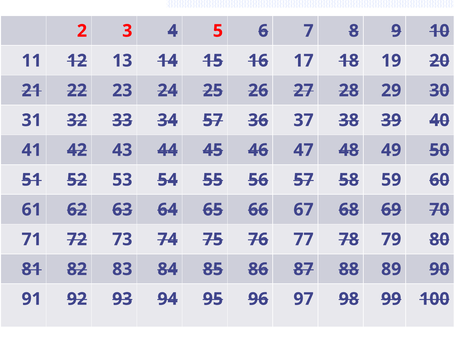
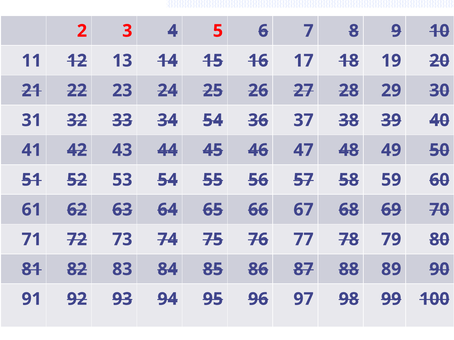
34 57: 57 -> 54 (213, 120)
